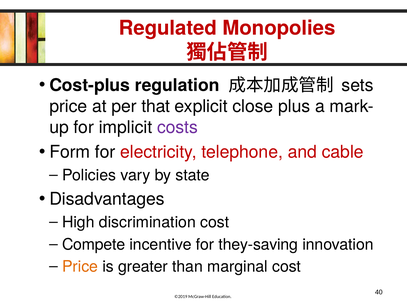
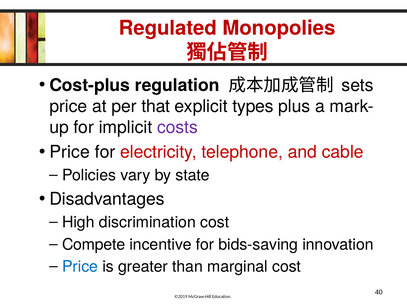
close: close -> types (253, 106)
Form: Form -> Price (70, 152)
they-saving: they-saving -> bids-saving (258, 244)
Price colour: orange -> blue (80, 266)
